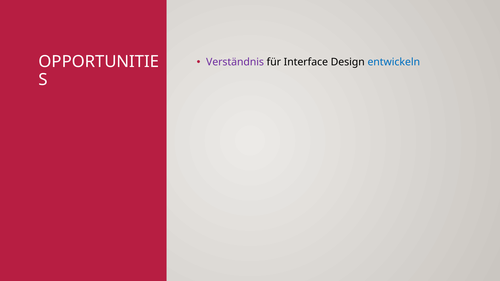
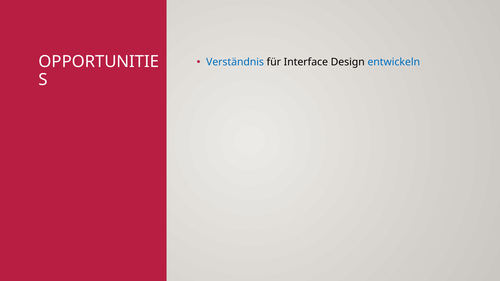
Verständnis colour: purple -> blue (235, 62)
